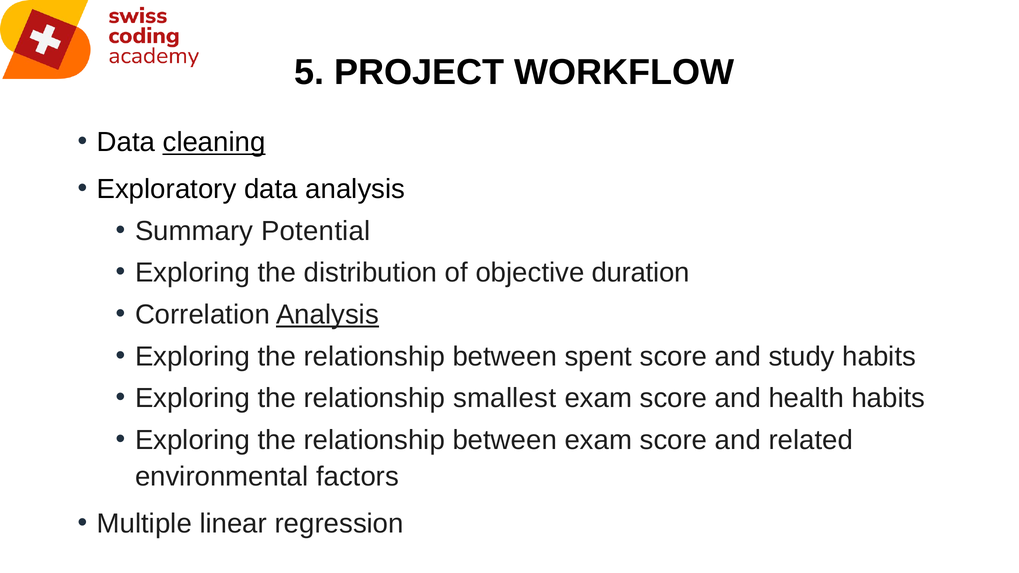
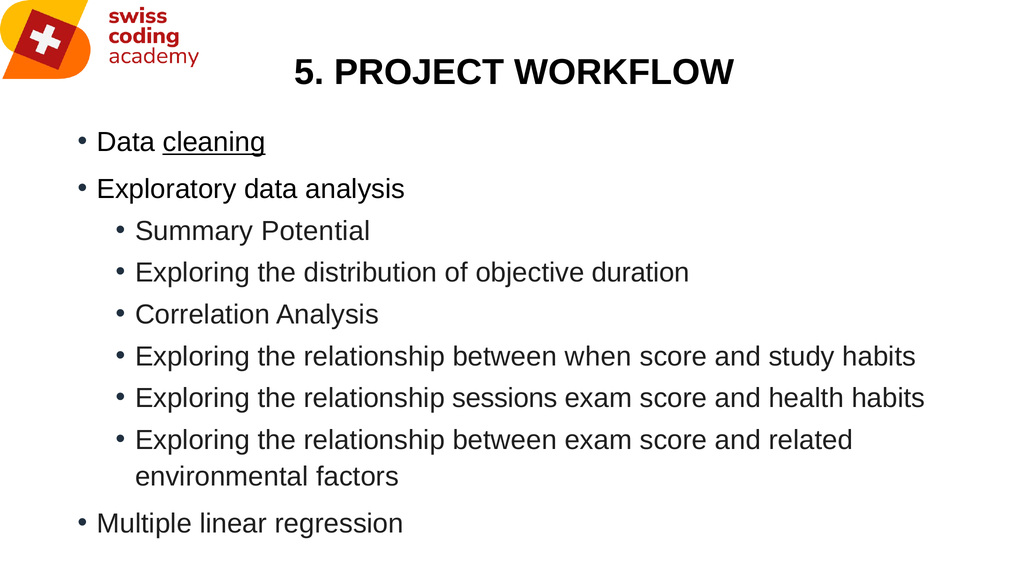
Analysis underline: present -> none (327, 315)
spent: spent -> when (598, 357)
smallest: smallest -> sessions (505, 398)
